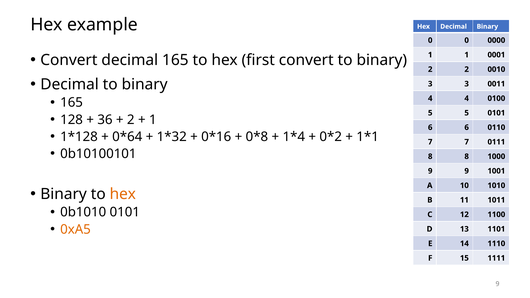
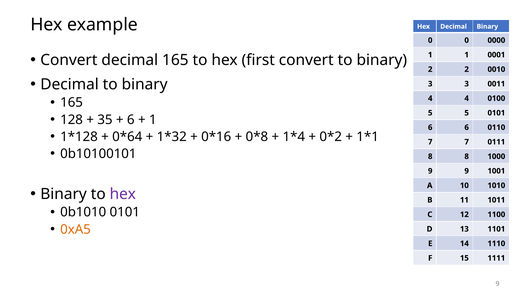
36: 36 -> 35 (105, 120)
2: 2 -> 6 (131, 120)
hex colour: orange -> purple (123, 194)
